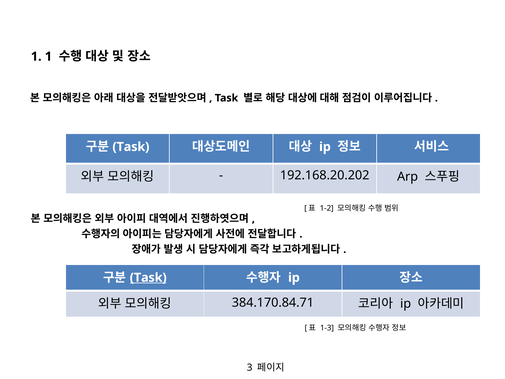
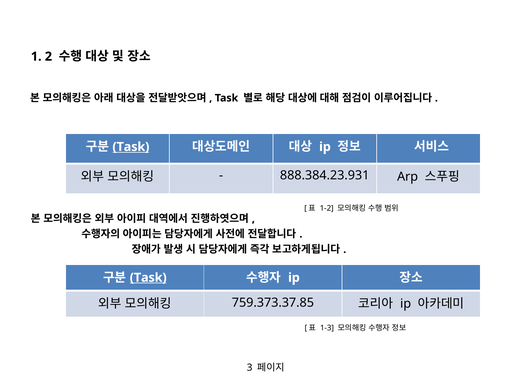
1 1: 1 -> 2 (48, 56)
Task underline: none -> present (131, 147)
192.168.20.202: 192.168.20.202 -> 888.384.23.931 (325, 175)
384.170.84.71: 384.170.84.71 -> 759.373.37.85 (273, 302)
